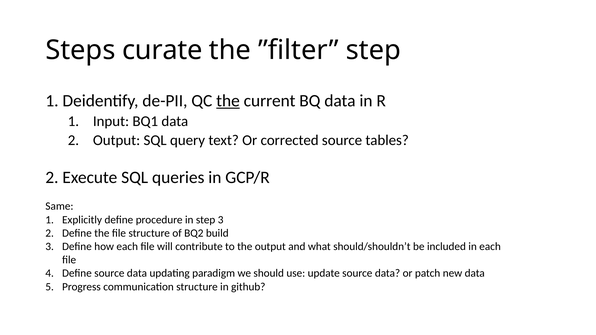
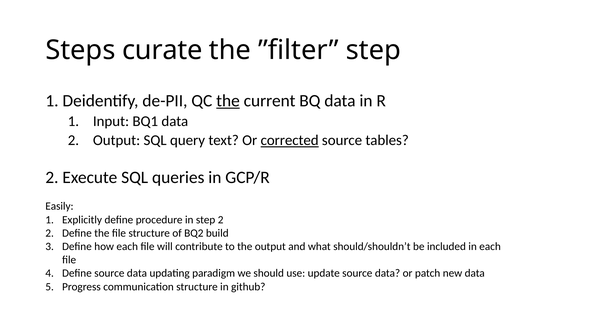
corrected underline: none -> present (290, 140)
Same: Same -> Easily (59, 206)
step 3: 3 -> 2 (221, 220)
